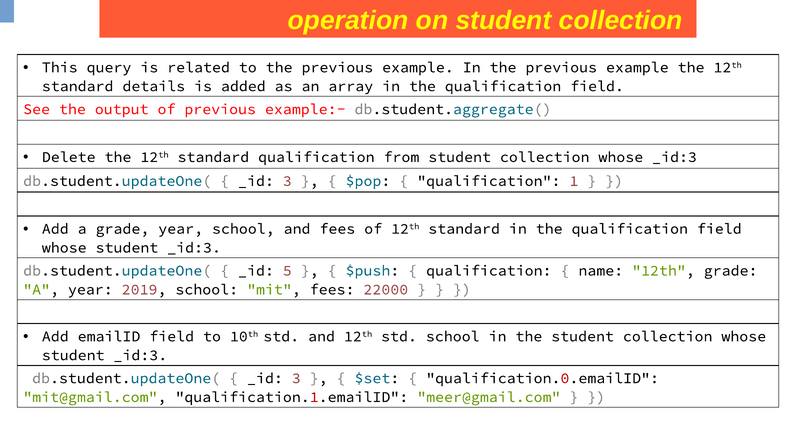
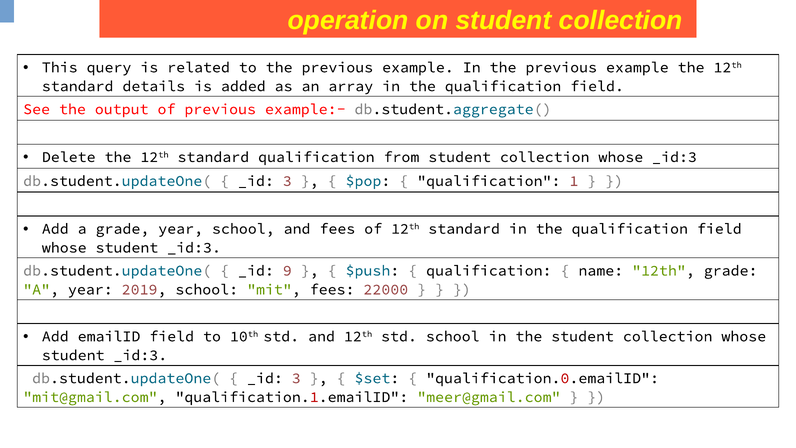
5: 5 -> 9 (287, 270)
